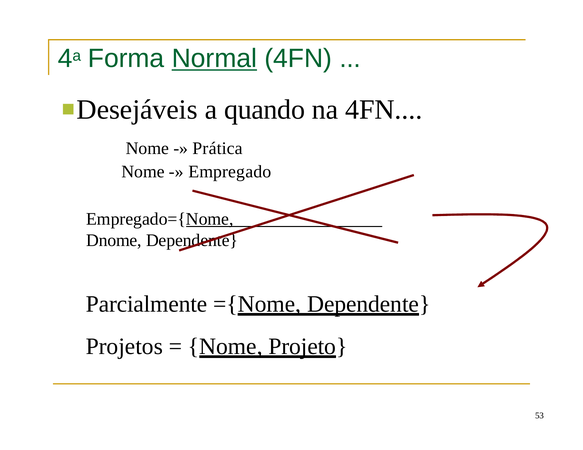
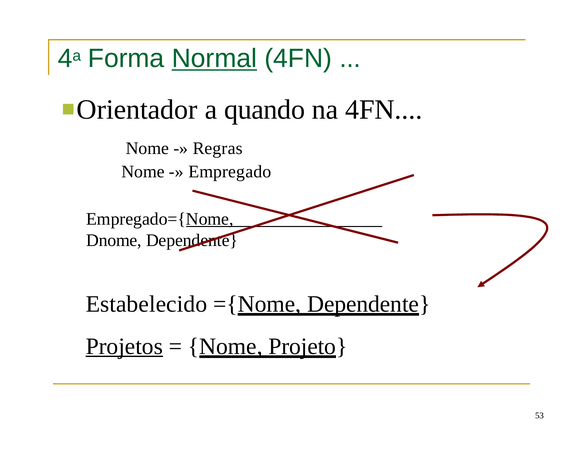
Desejáveis: Desejáveis -> Orientador (137, 110)
Prática: Prática -> Regras (218, 148)
Parcialmente: Parcialmente -> Estabelecido (146, 304)
Projetos underline: none -> present (124, 347)
